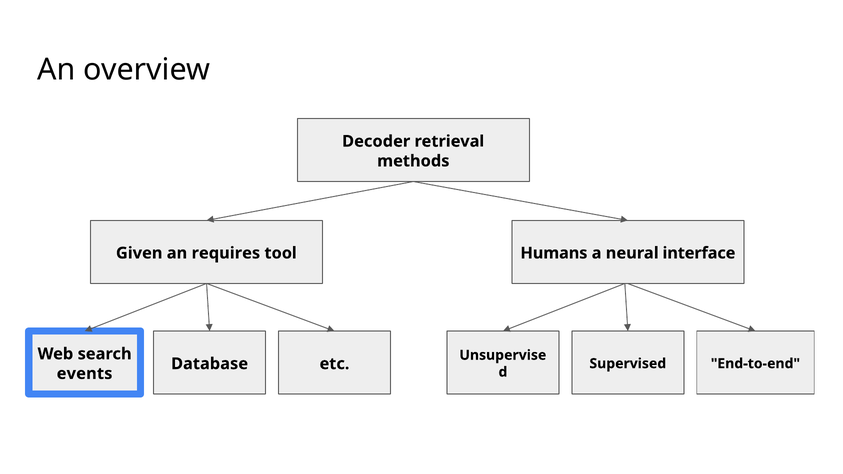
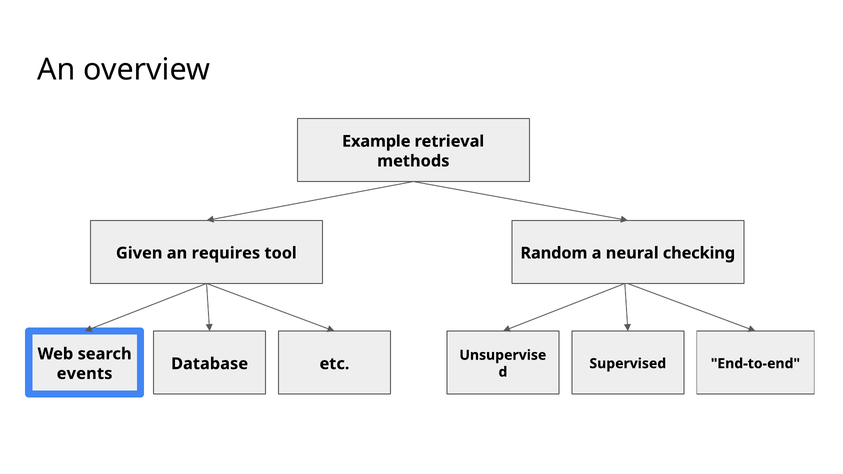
Decoder: Decoder -> Example (376, 141)
Humans: Humans -> Random (554, 253)
interface: interface -> checking (699, 253)
